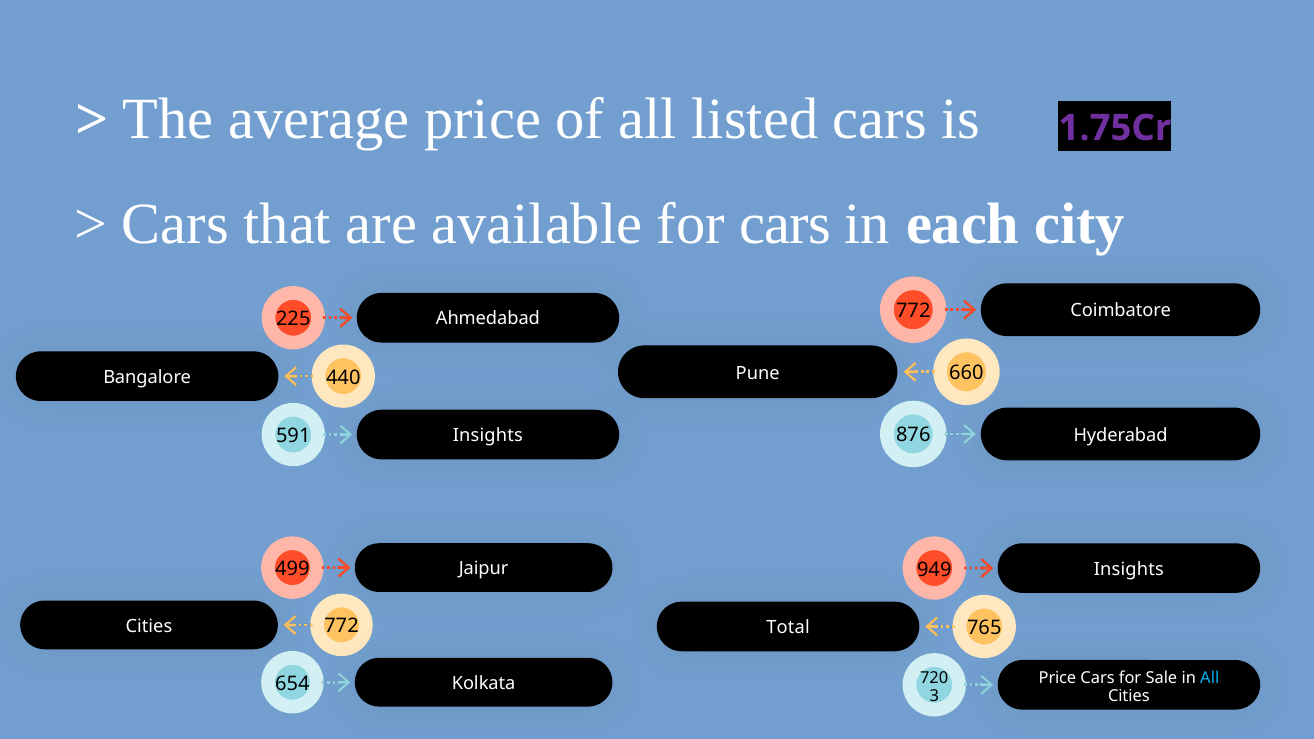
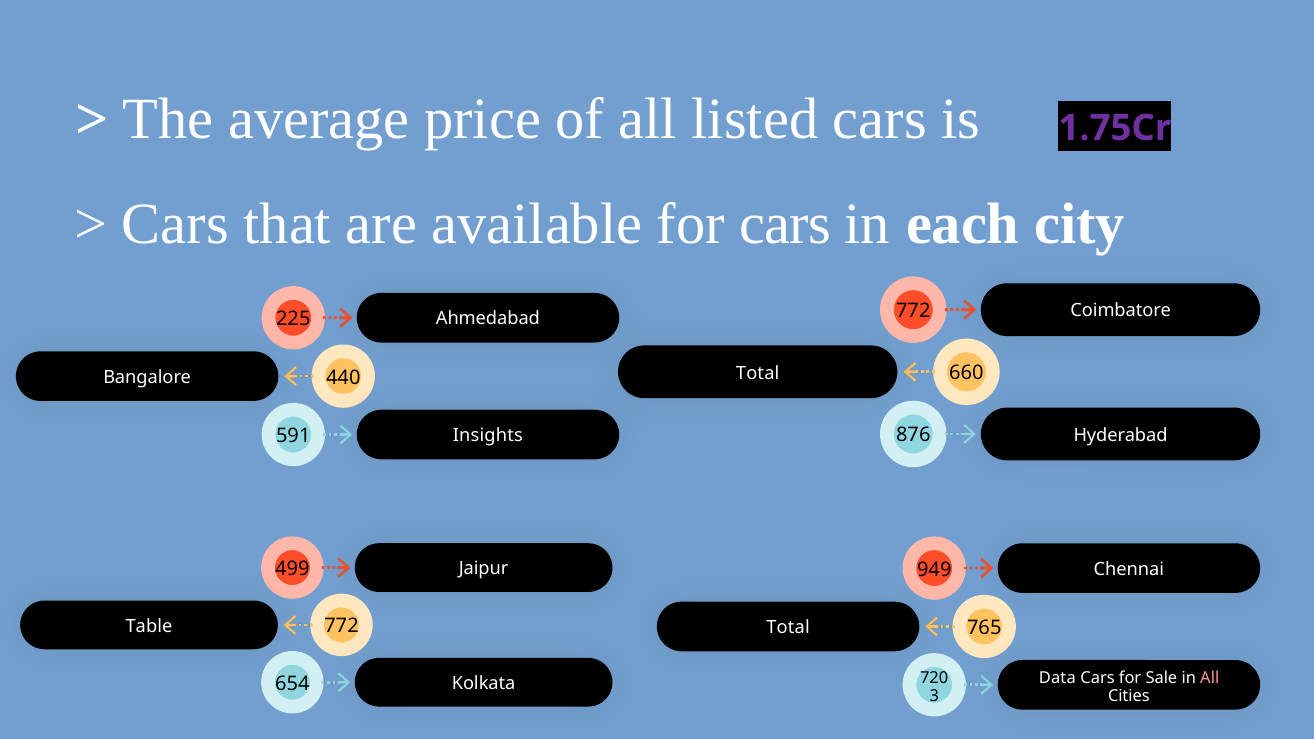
Pune: Pune -> Total (758, 373)
Insights: Insights -> Chennai (1129, 569)
Cities: Cities -> Table (149, 626)
Price: Price -> Data (1057, 678)
All colour: light blue -> pink (1210, 678)
